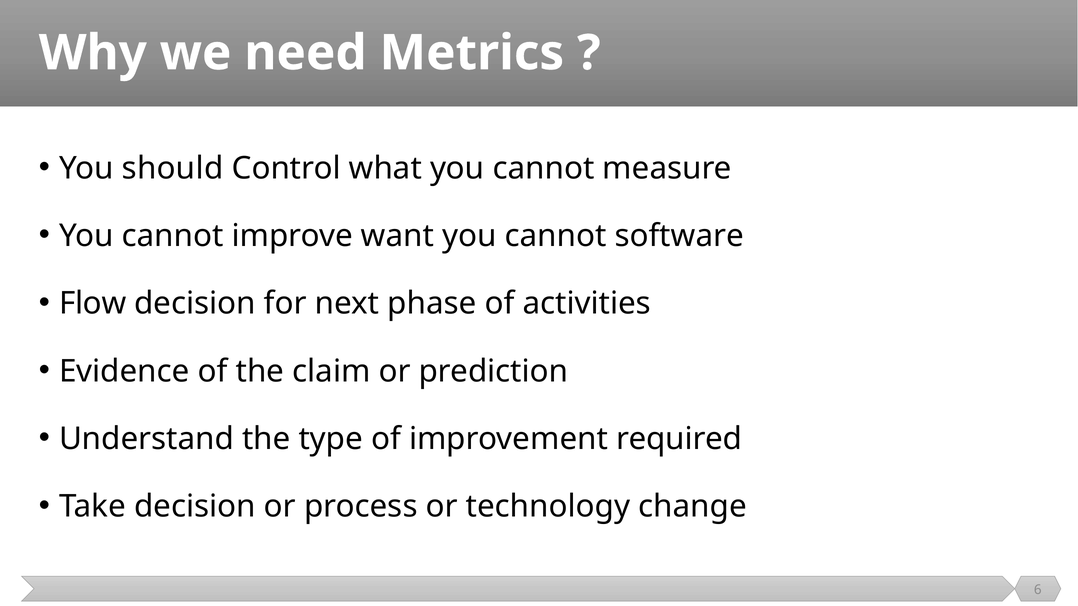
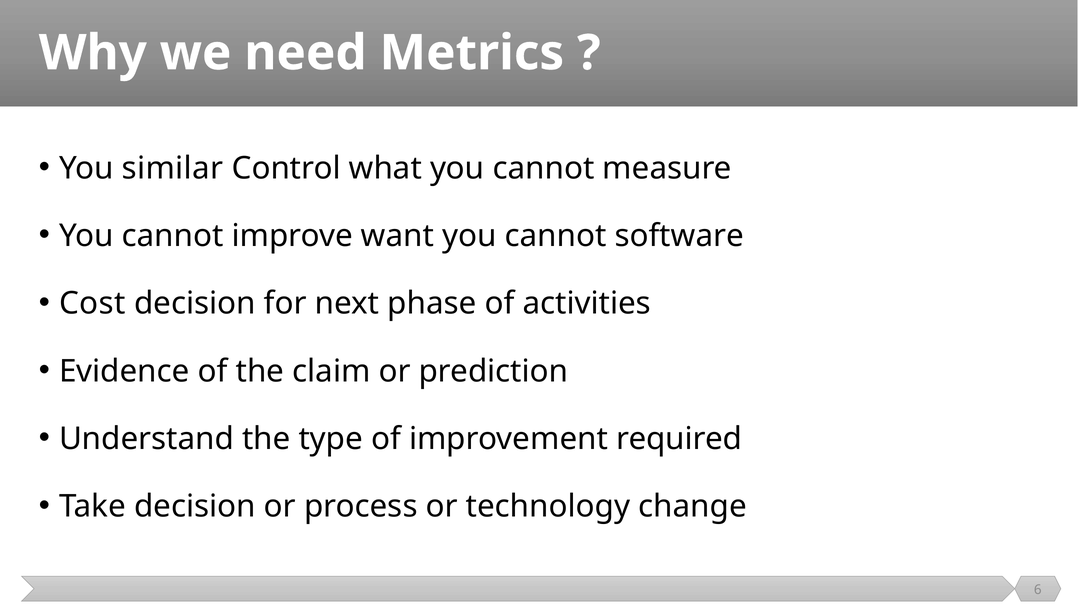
should: should -> similar (172, 168)
Flow: Flow -> Cost (92, 304)
